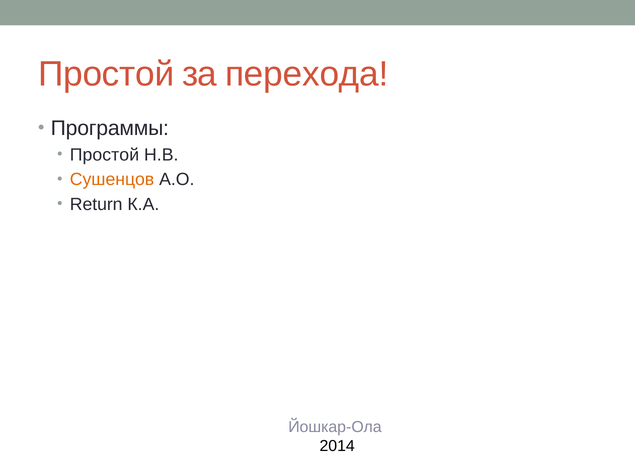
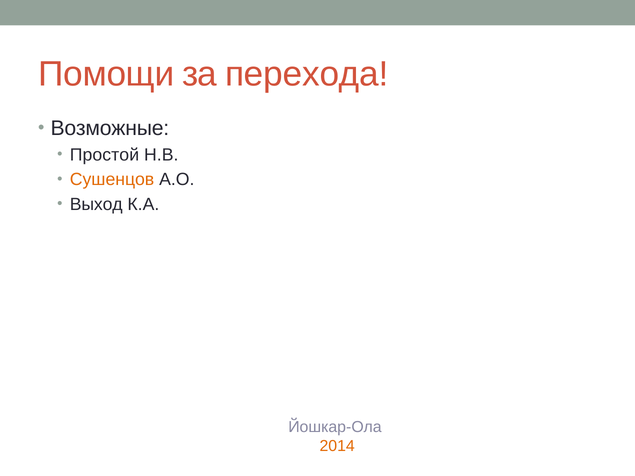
Простой: Простой -> Помощи (106, 74)
Программы: Программы -> Возможные (110, 128)
Return: Return -> Выход (96, 204)
2014 colour: black -> orange (337, 446)
